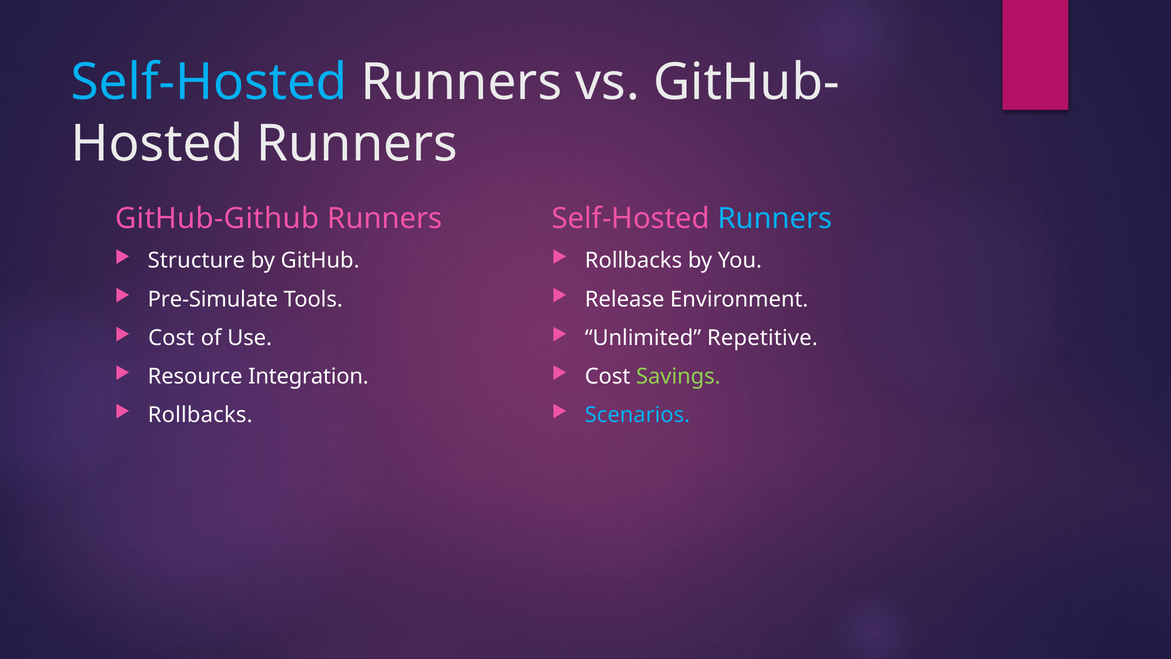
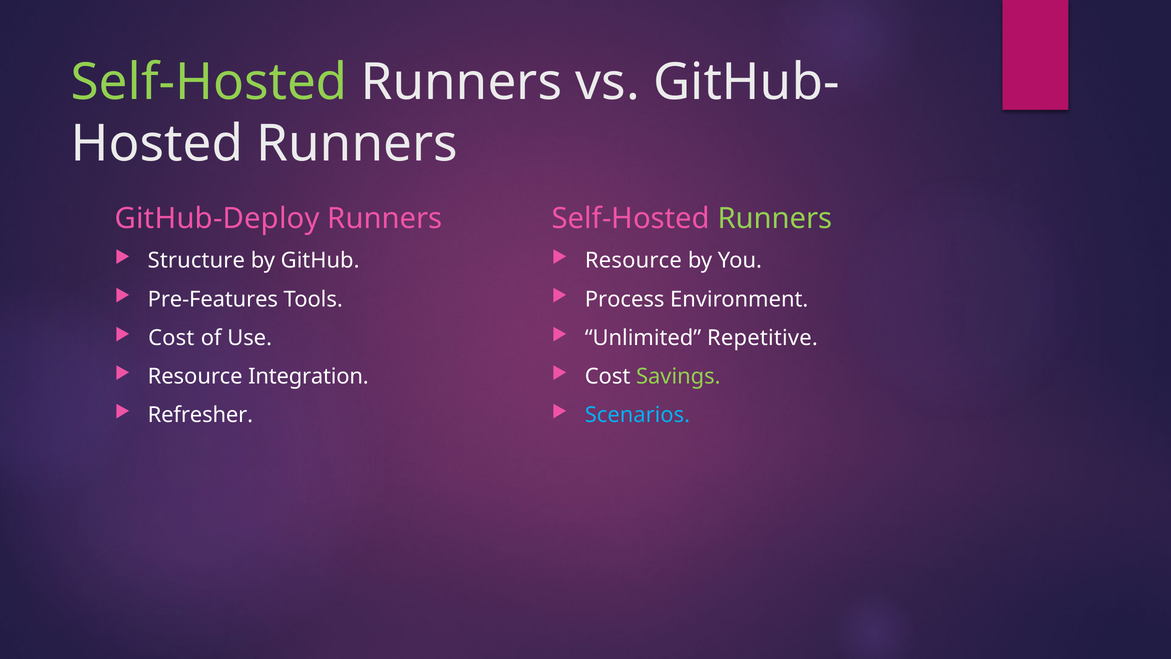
Self-Hosted colour: light blue -> light green (209, 82)
GitHub-Github: GitHub-Github -> GitHub-Deploy (217, 218)
Runners colour: light blue -> light green (775, 218)
Rollbacks: Rollbacks -> Resource (633, 261)
Pre-Simulate: Pre-Simulate -> Pre-Features (213, 299)
Release: Release -> Process (625, 299)
Rollbacks: Rollbacks -> Refresher (200, 415)
